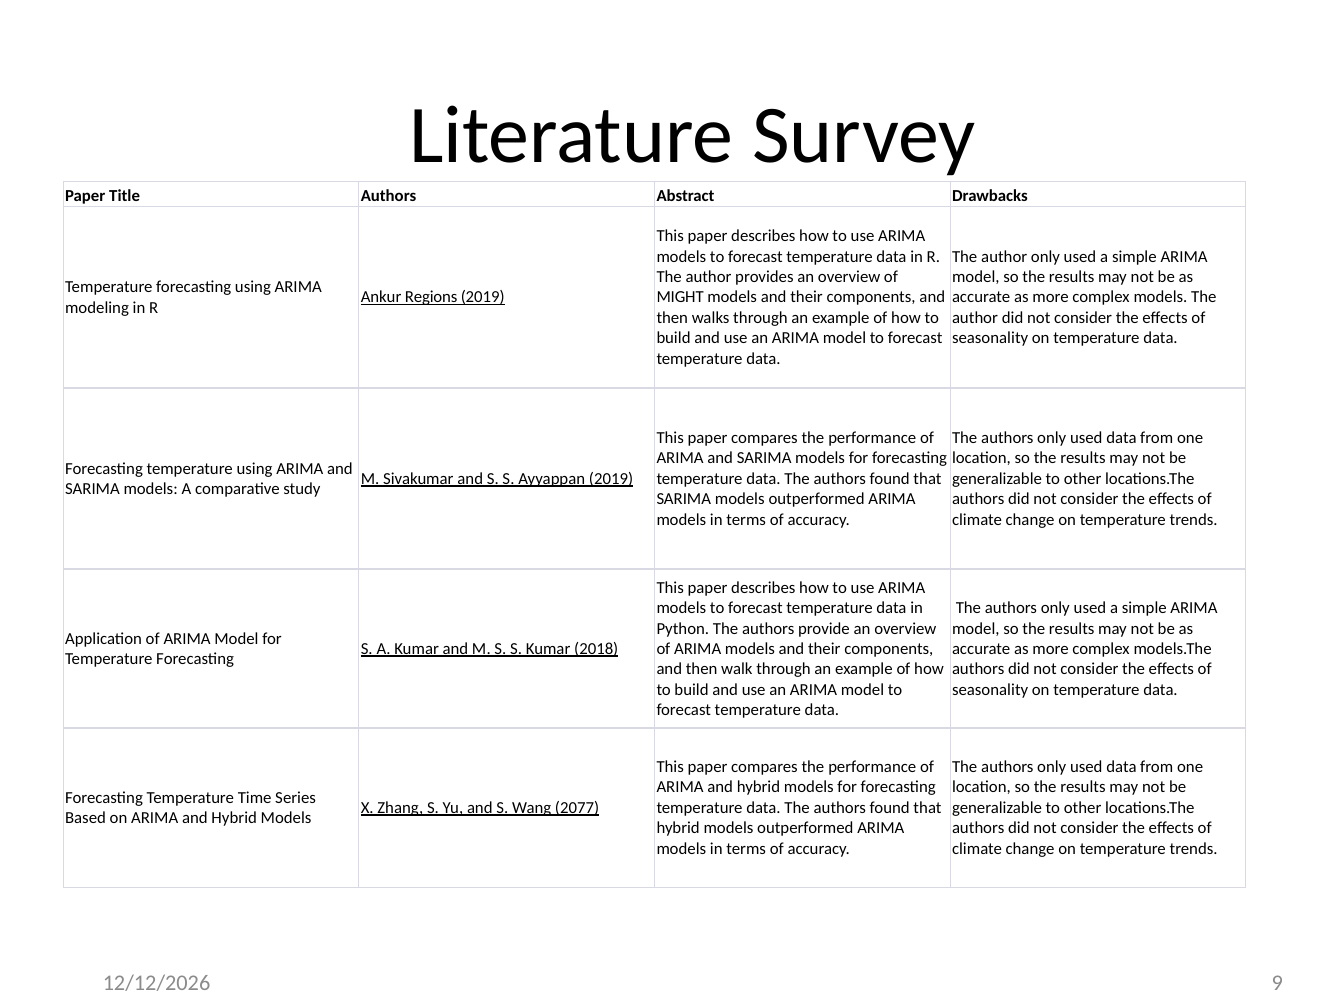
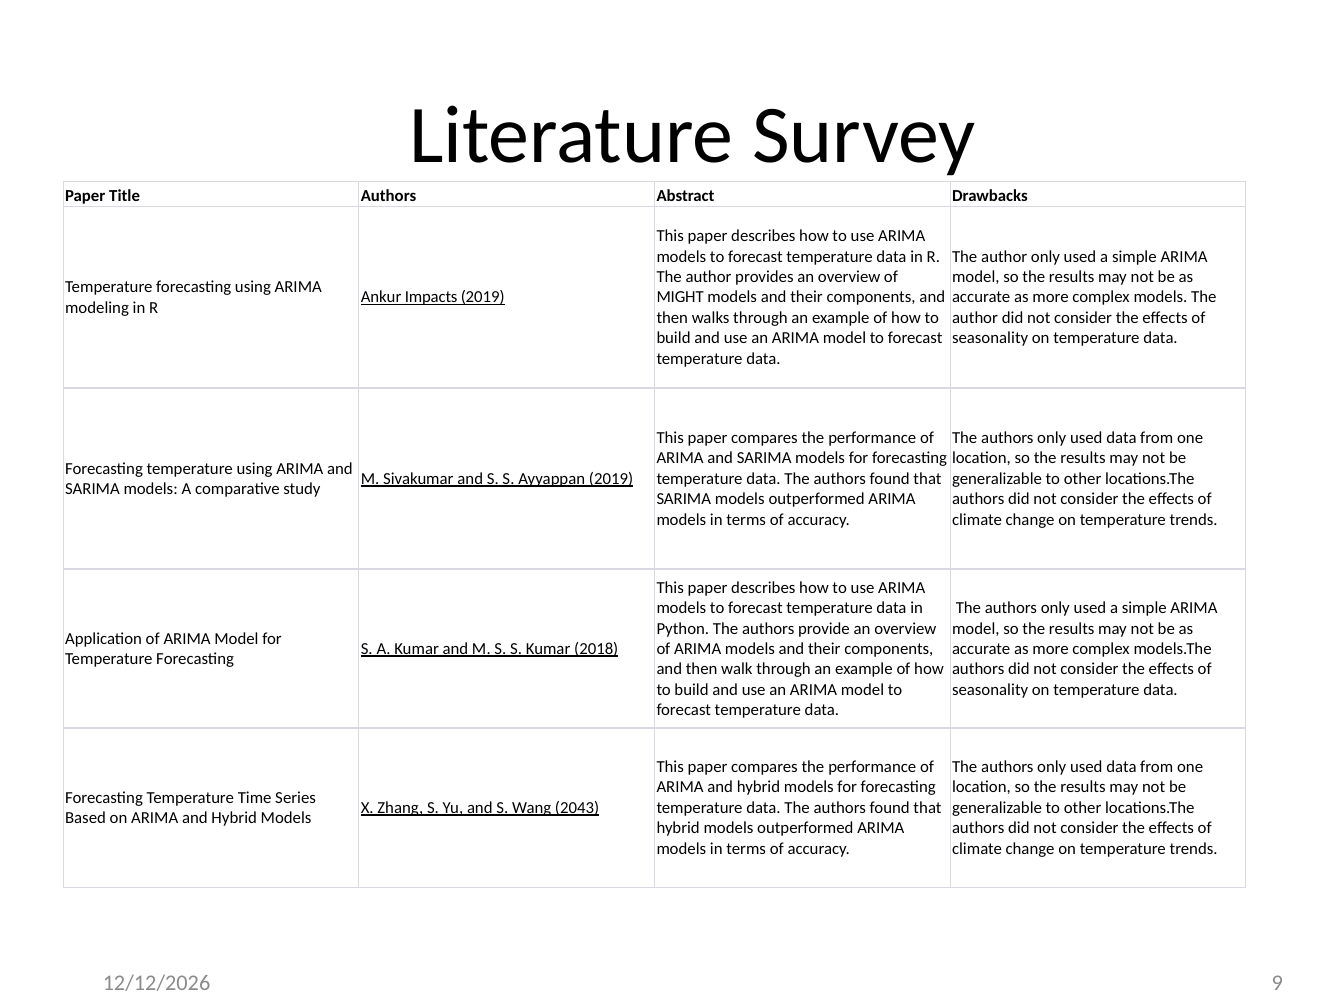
Regions: Regions -> Impacts (431, 297)
2077: 2077 -> 2043 (577, 808)
